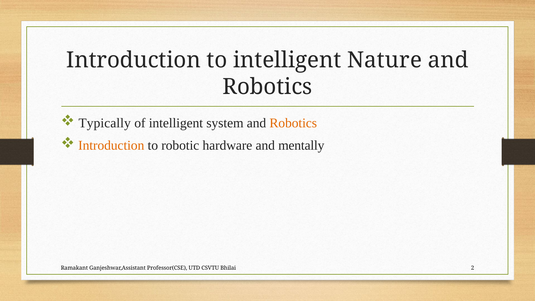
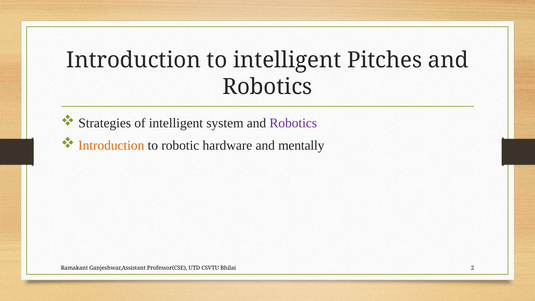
Nature: Nature -> Pitches (385, 60)
Typically: Typically -> Strategies (105, 123)
Robotics colour: orange -> purple (293, 123)
